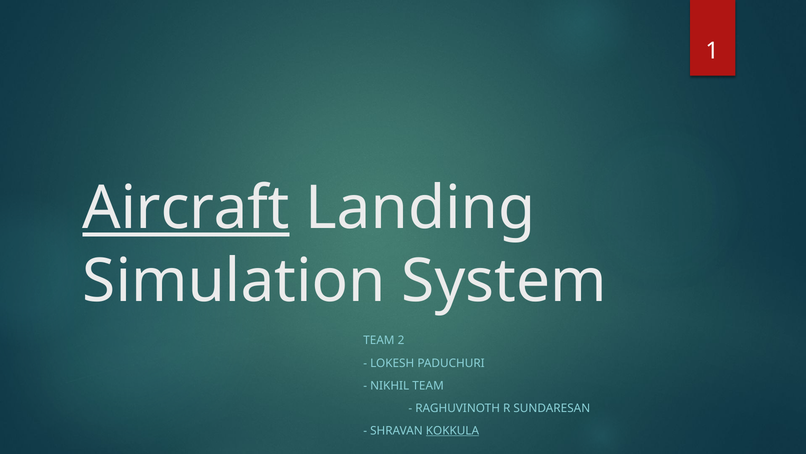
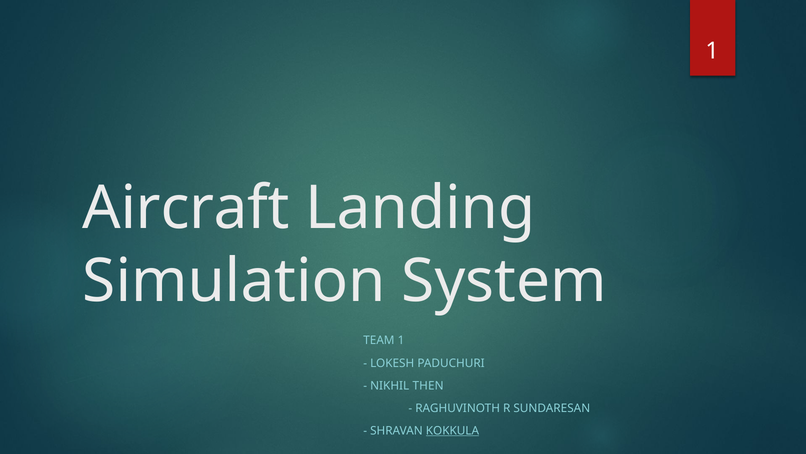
Aircraft underline: present -> none (186, 208)
TEAM 2: 2 -> 1 (401, 340)
NIKHIL TEAM: TEAM -> THEN (428, 385)
